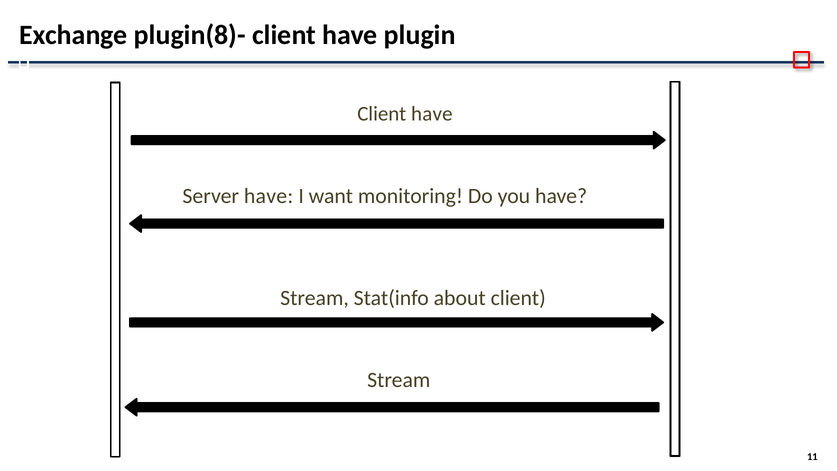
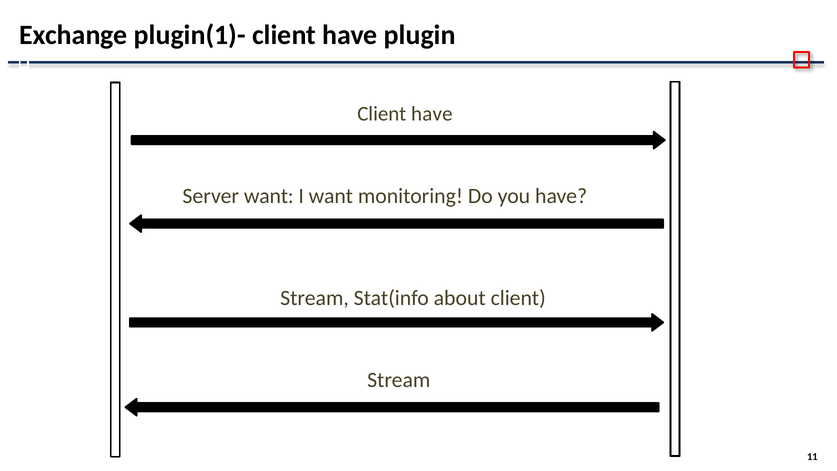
plugin(8)-: plugin(8)- -> plugin(1)- (190, 35)
Server have: have -> want (269, 196)
